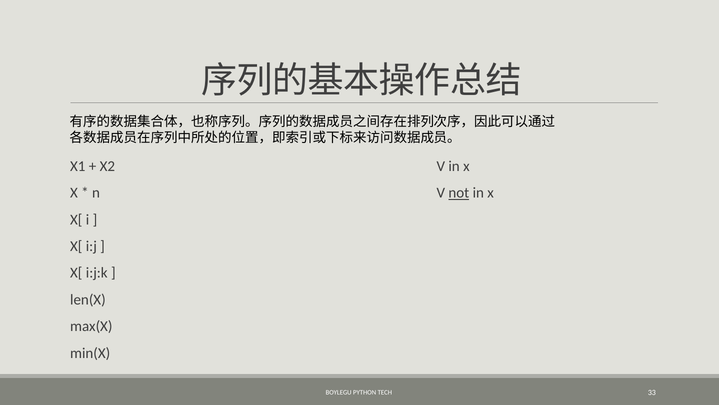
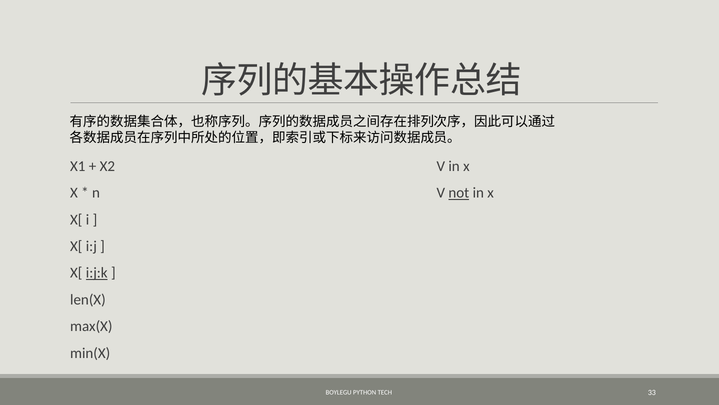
i:j:k underline: none -> present (97, 273)
